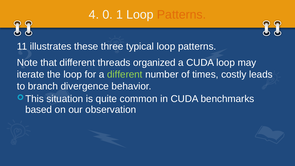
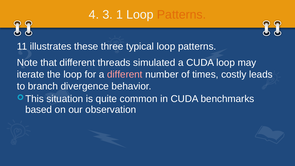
0: 0 -> 3 (108, 15)
organized: organized -> simulated (154, 63)
different colour: light green -> pink (125, 74)
